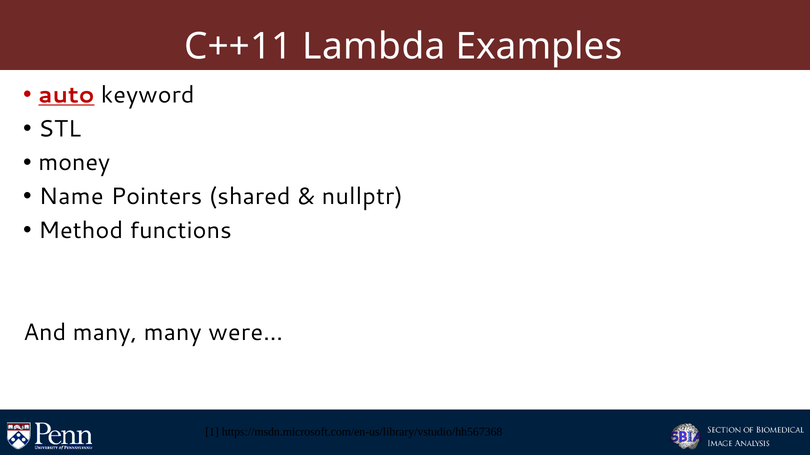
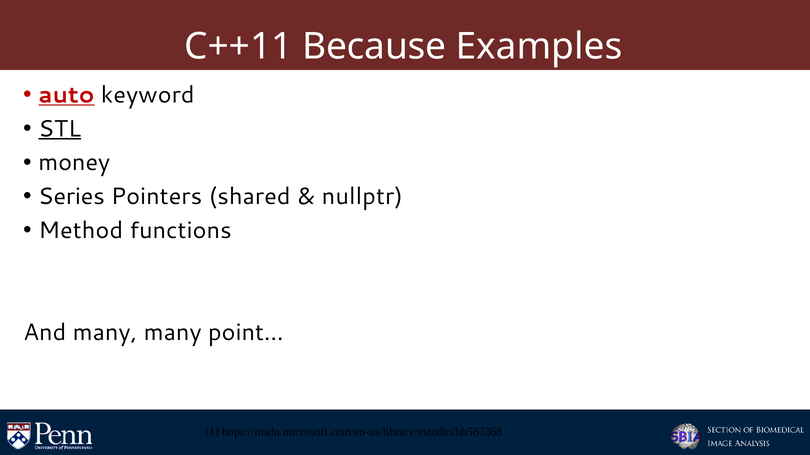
Lambda: Lambda -> Because (374, 47)
STL underline: none -> present (60, 129)
Name: Name -> Series (71, 197)
were…: were… -> point… (246, 333)
